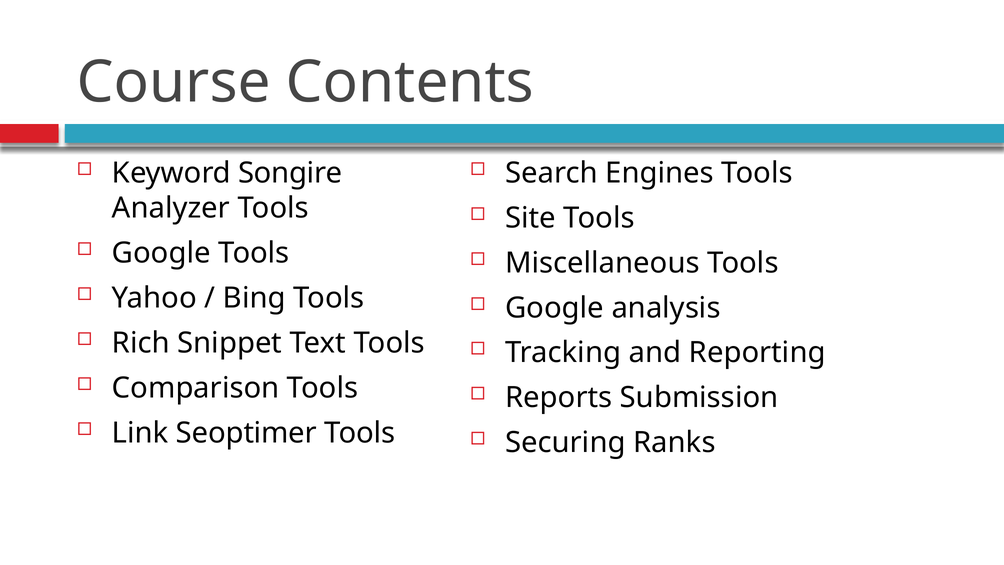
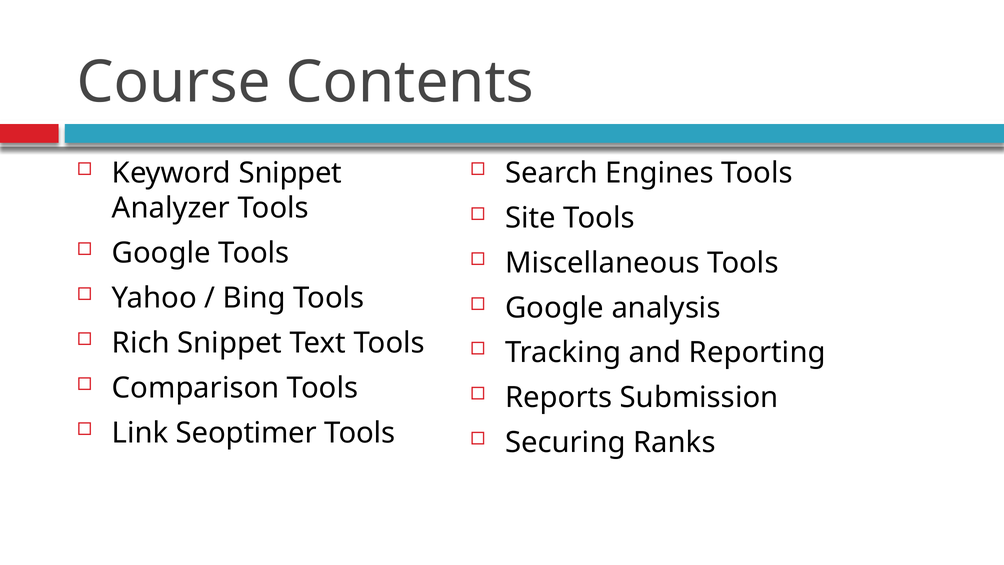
Keyword Songire: Songire -> Snippet (290, 173)
